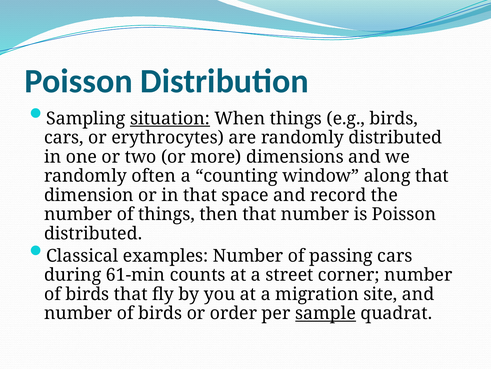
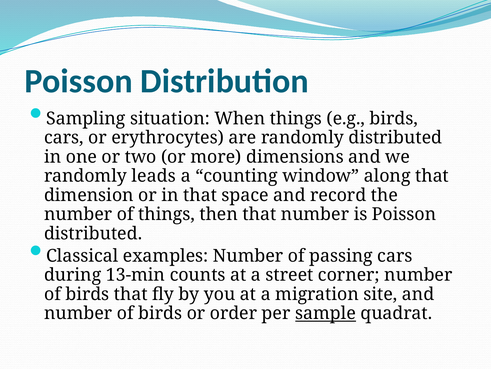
situation underline: present -> none (170, 118)
often: often -> leads (154, 176)
61-min: 61-min -> 13-min (135, 275)
